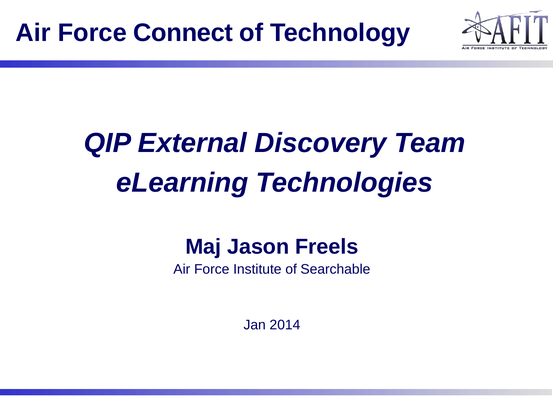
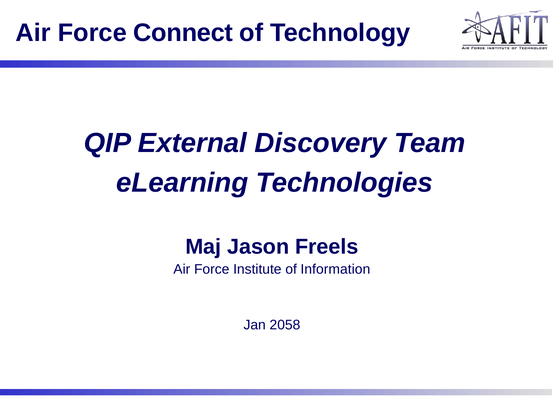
Searchable: Searchable -> Information (335, 269)
2014: 2014 -> 2058 (285, 325)
